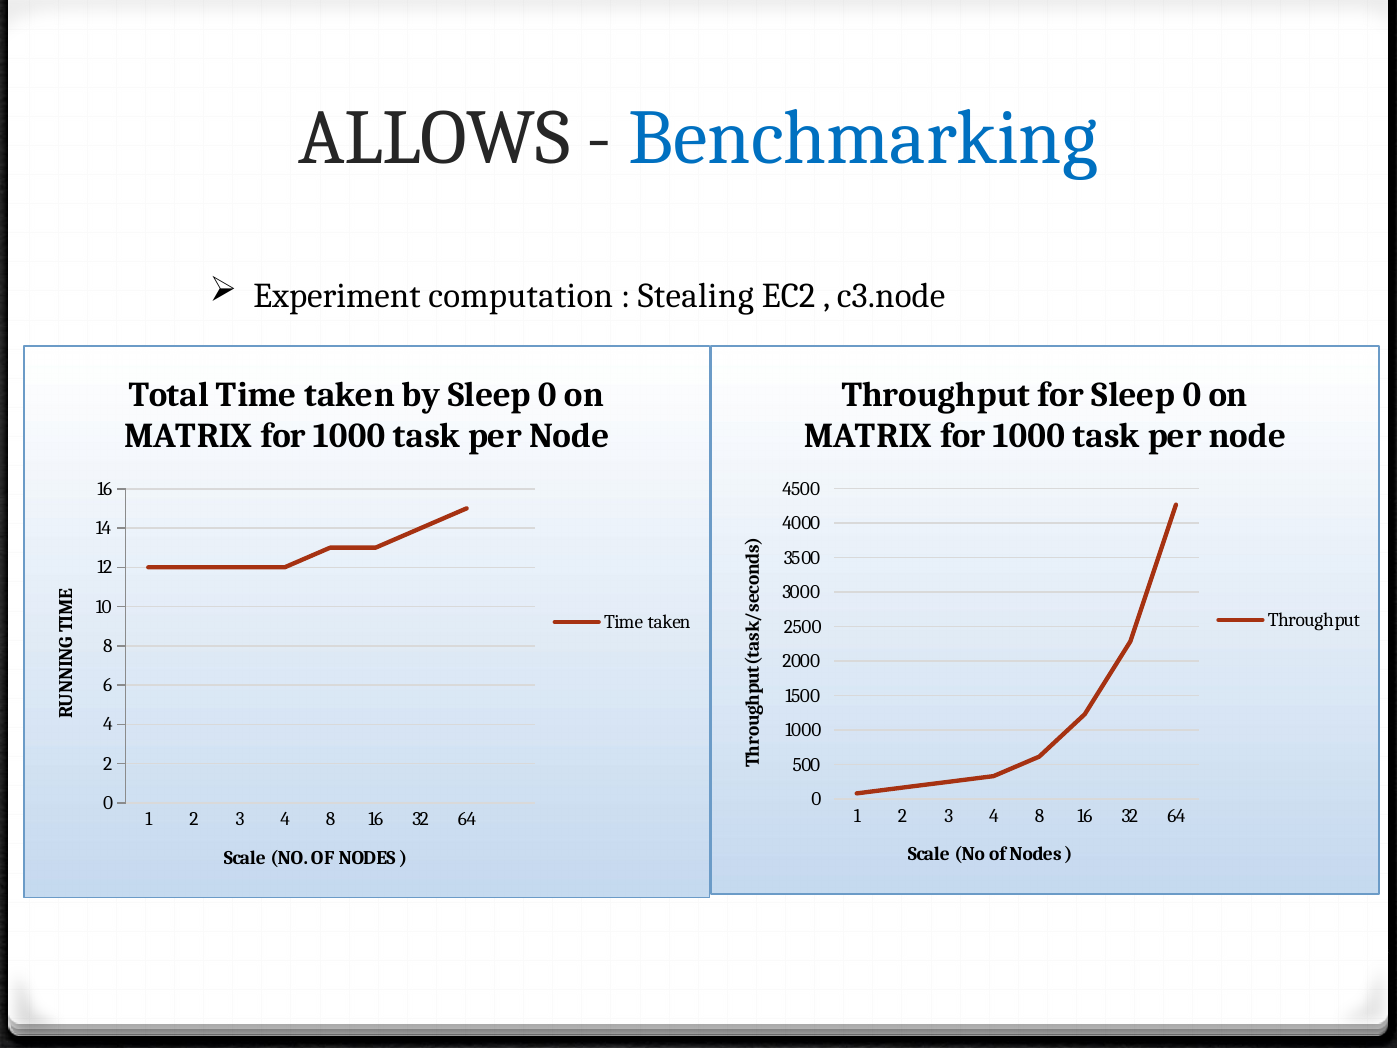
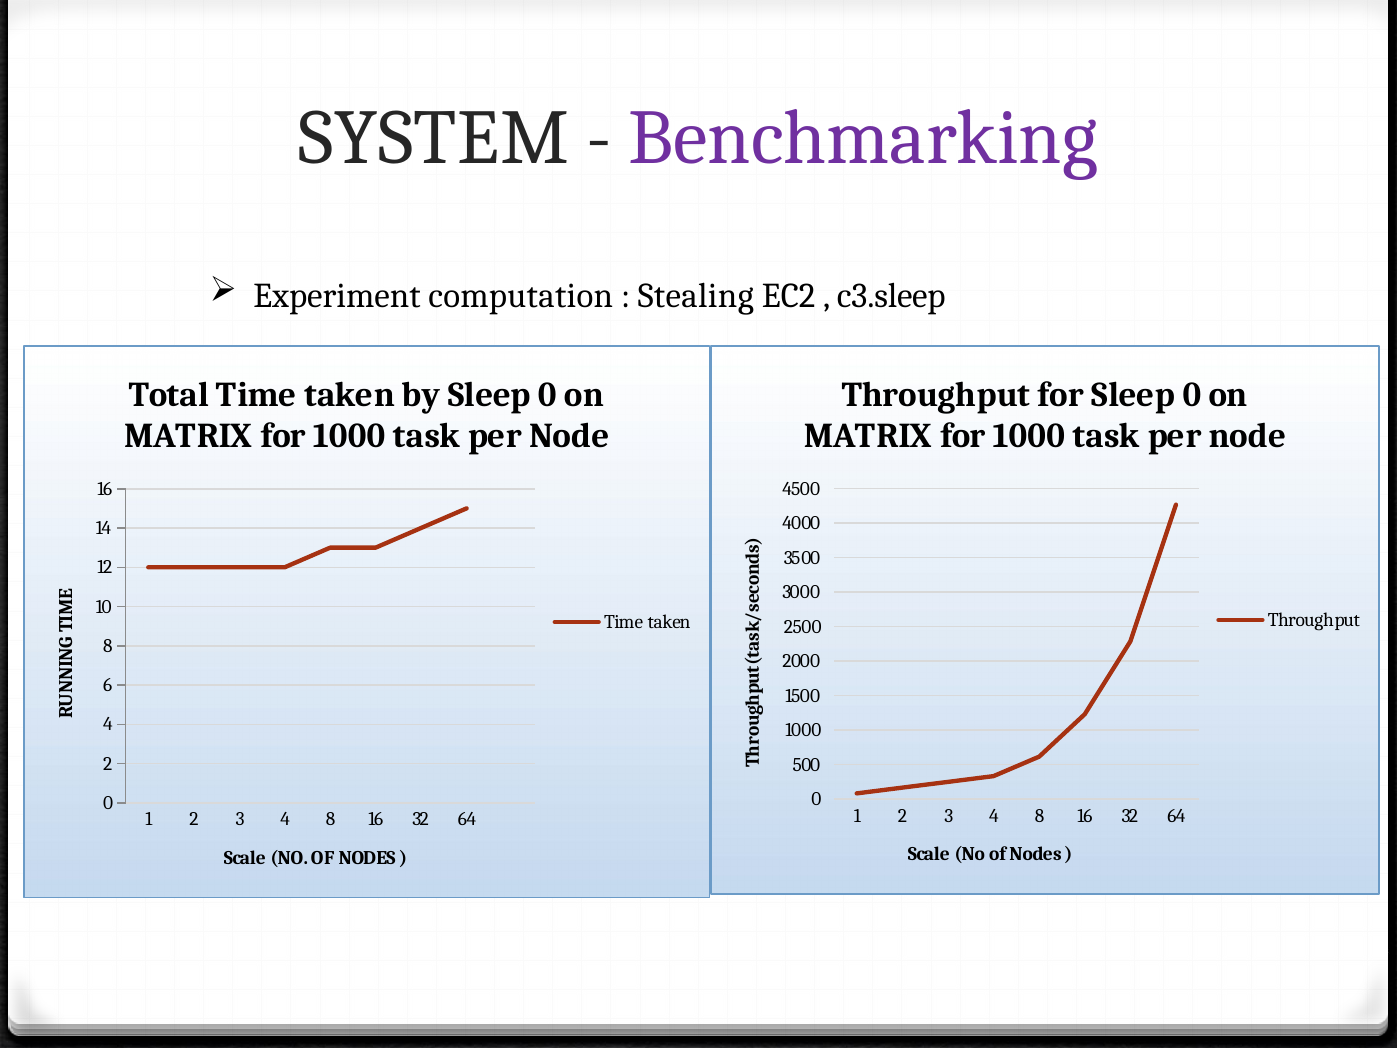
ALLOWS: ALLOWS -> SYSTEM (434, 138)
Benchmarking colour: blue -> purple (863, 138)
c3.node: c3.node -> c3.sleep (891, 296)
